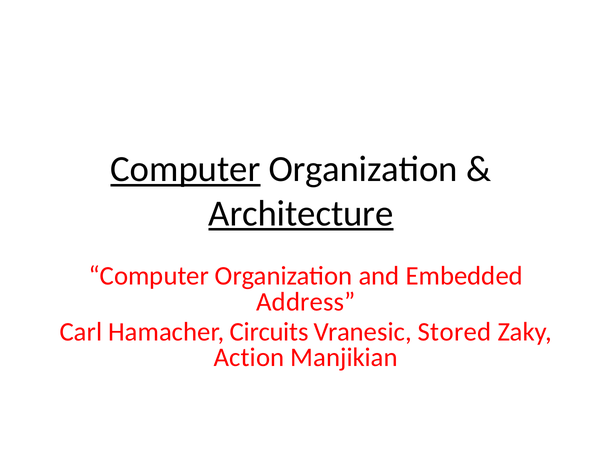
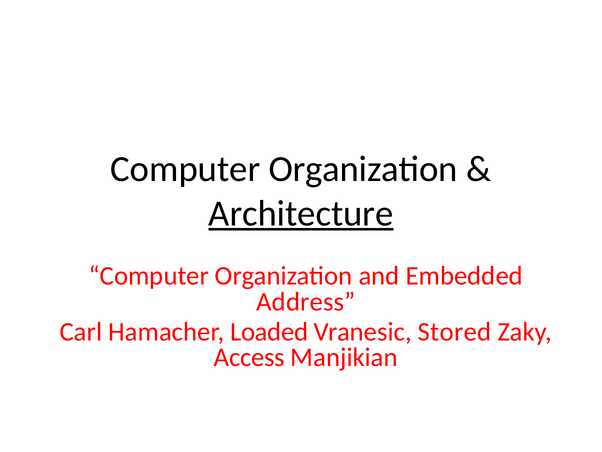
Computer underline: present -> none (185, 169)
Circuits: Circuits -> Loaded (269, 331)
Action: Action -> Access (249, 357)
